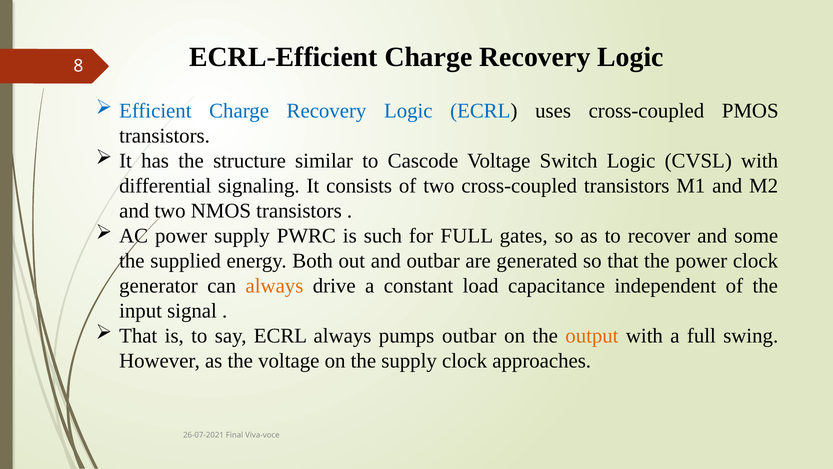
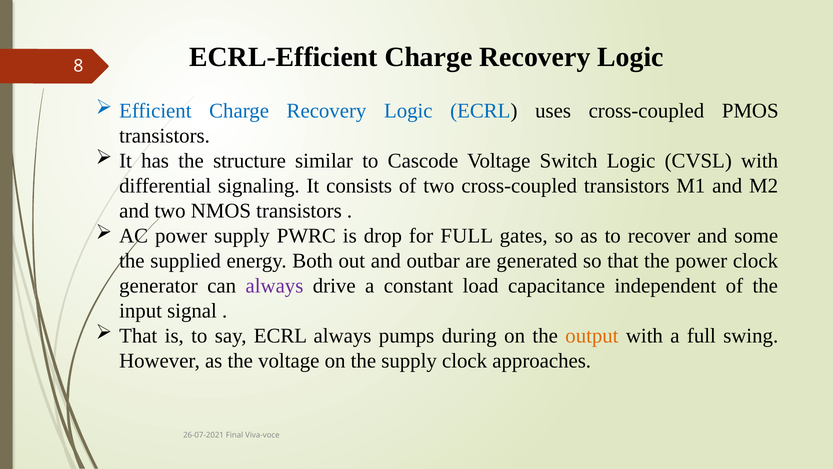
such: such -> drop (383, 236)
always colour: orange -> purple (274, 286)
pumps outbar: outbar -> during (469, 335)
